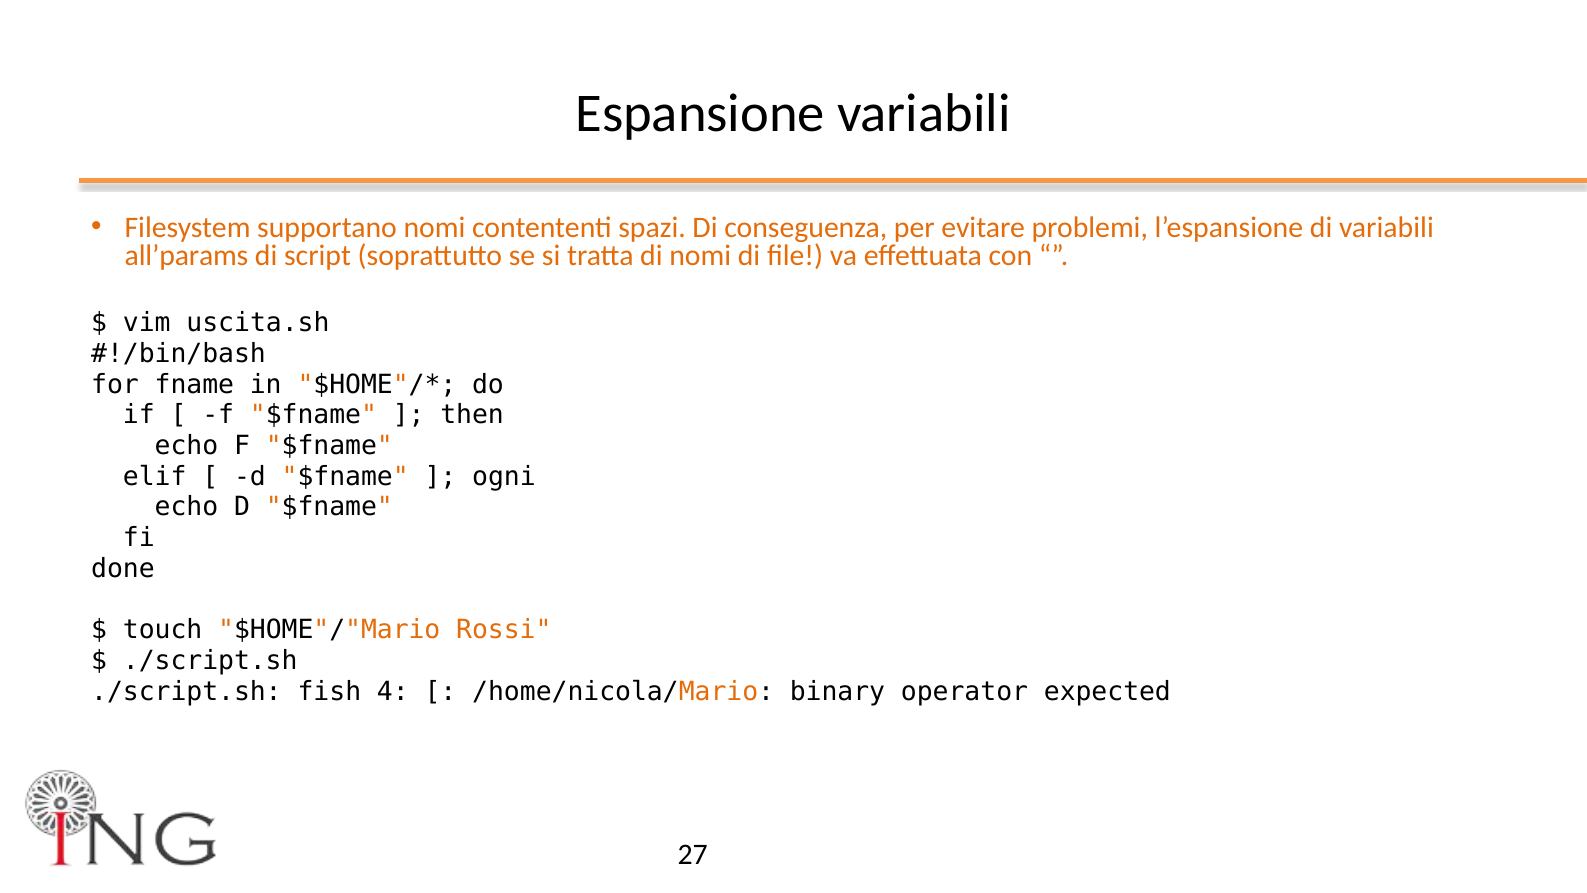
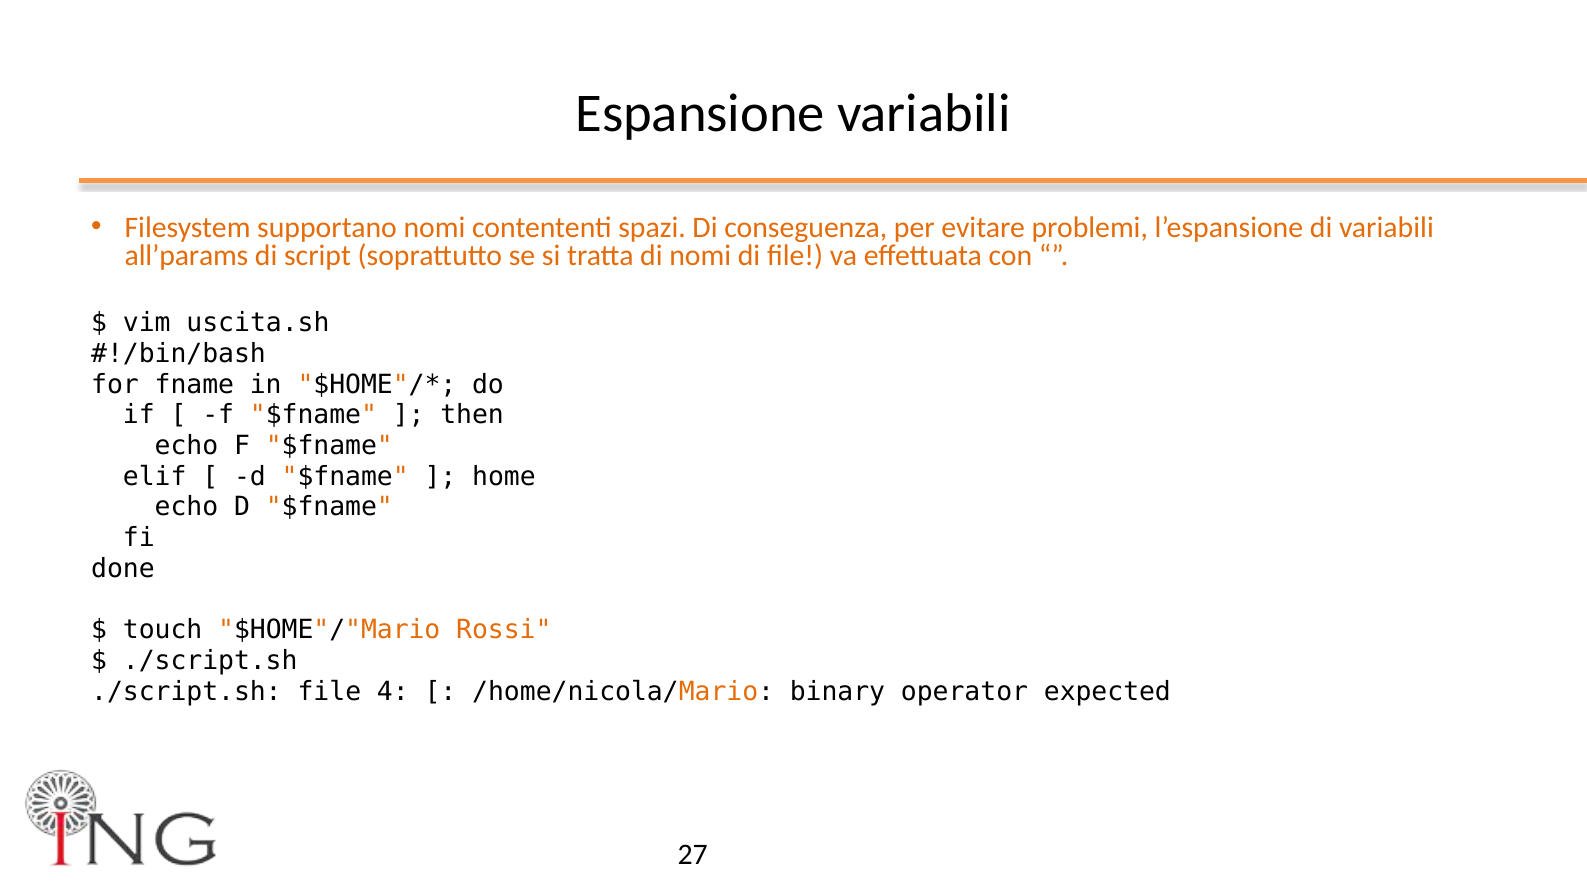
ogni: ogni -> home (504, 476)
./script.sh fish: fish -> file (329, 691)
